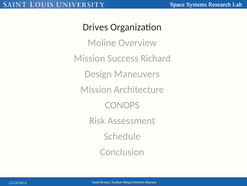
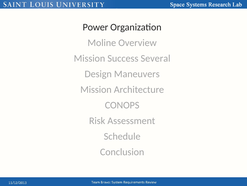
Drives: Drives -> Power (95, 27)
Richard: Richard -> Several (156, 58)
